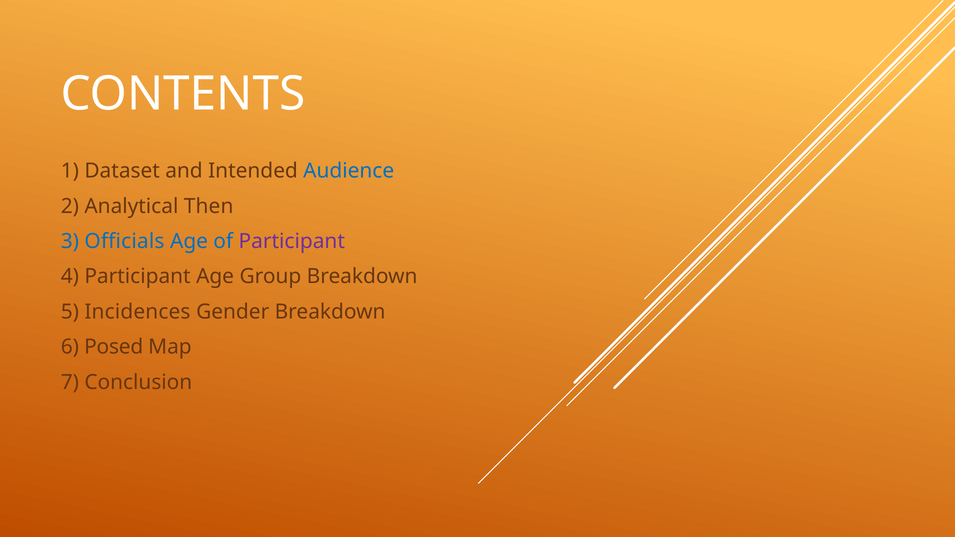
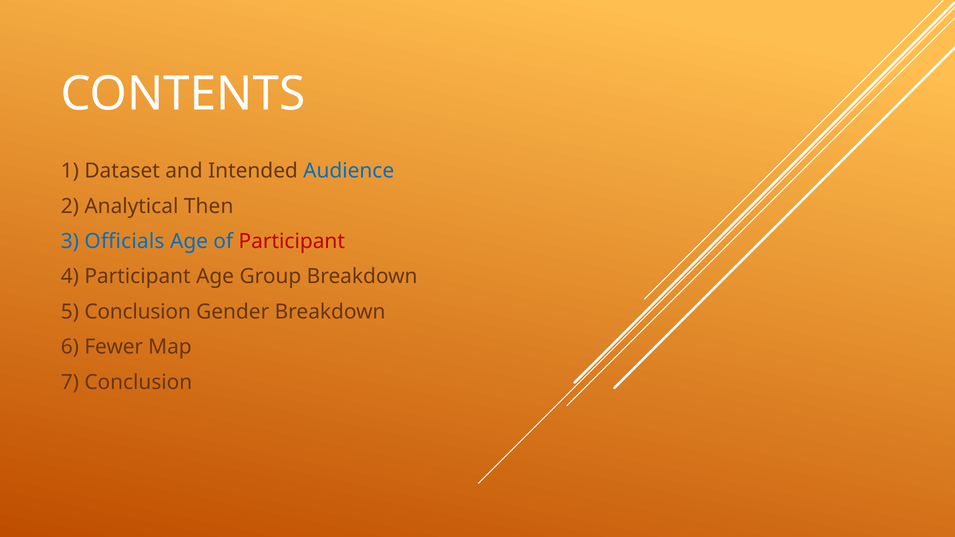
Participant colour: purple -> red (292, 241)
5 Incidences: Incidences -> Conclusion (138, 312)
Posed: Posed -> Fewer (114, 347)
